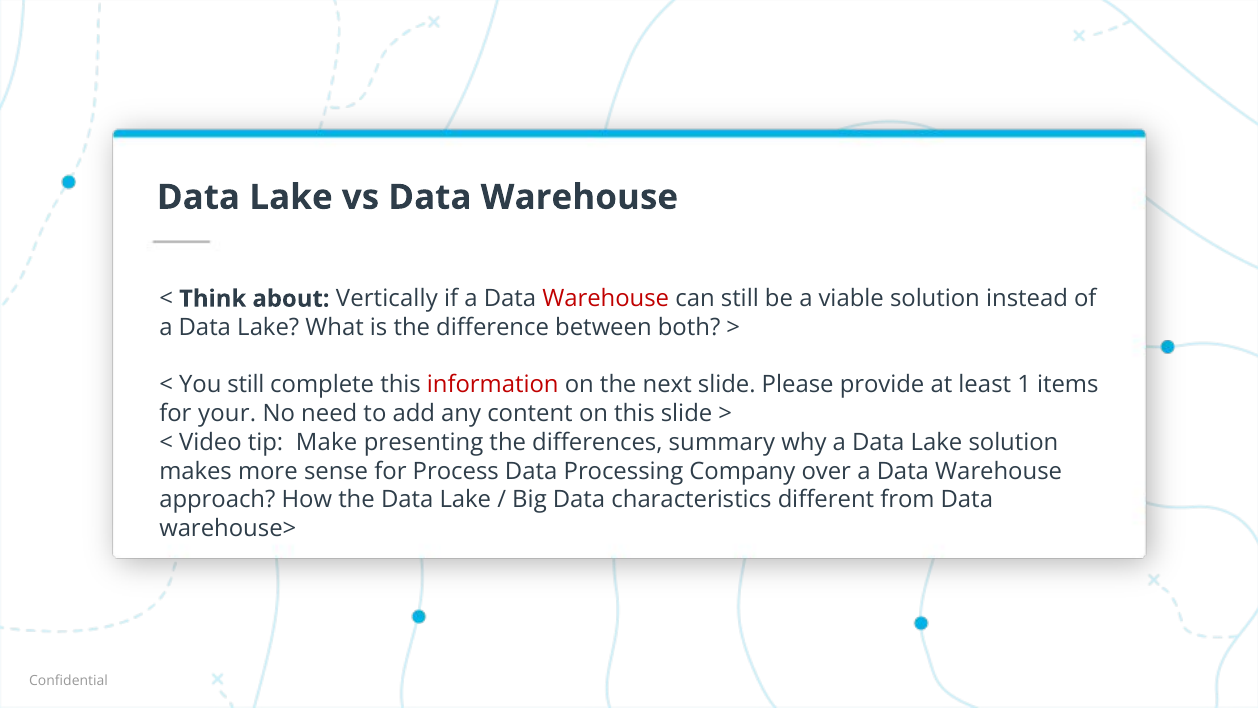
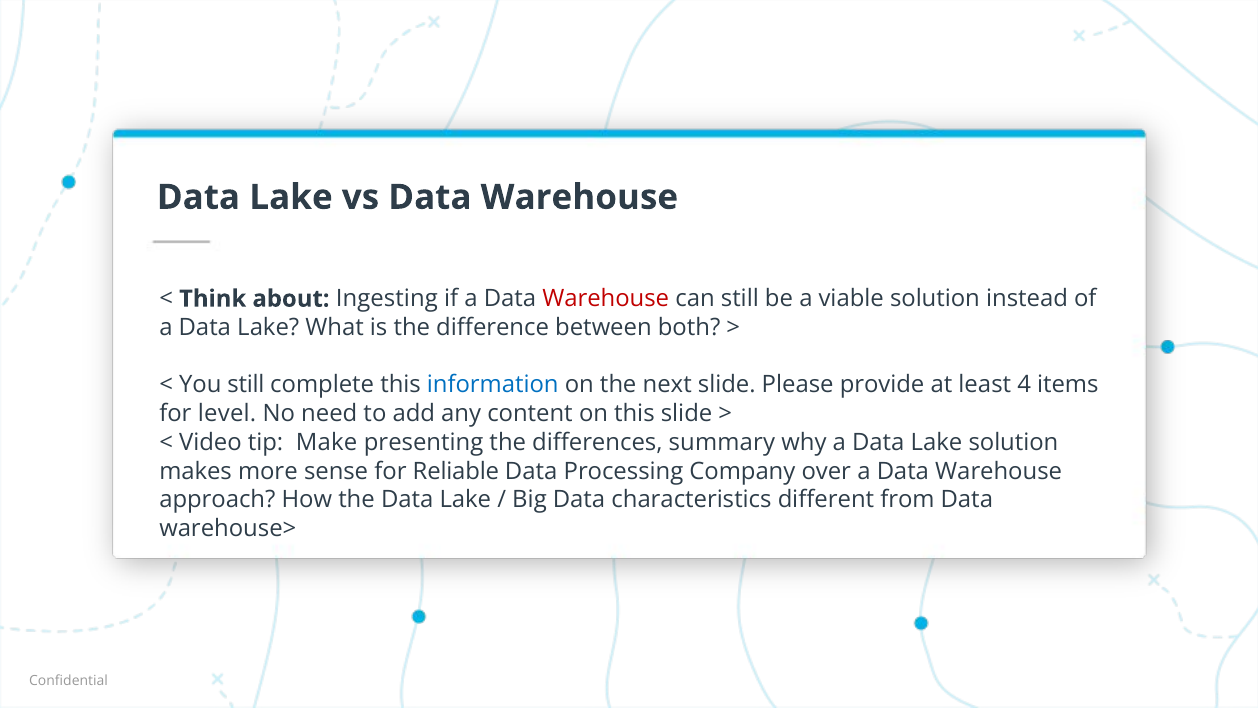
Vertically: Vertically -> Ingesting (387, 299)
information colour: red -> blue (493, 385)
1: 1 -> 4 (1024, 385)
your: your -> level (227, 414)
Process: Process -> Reliable (456, 471)
